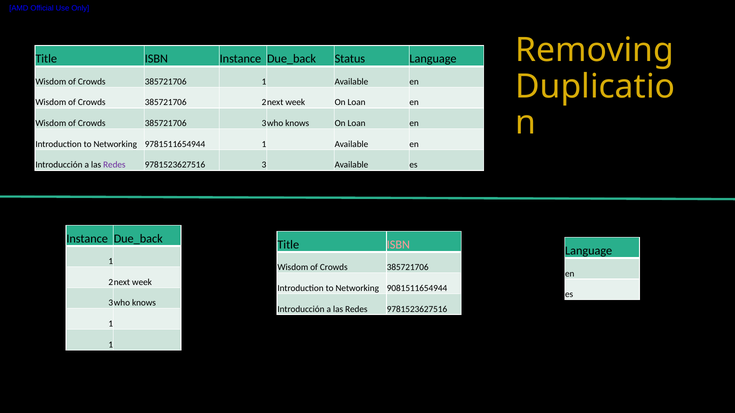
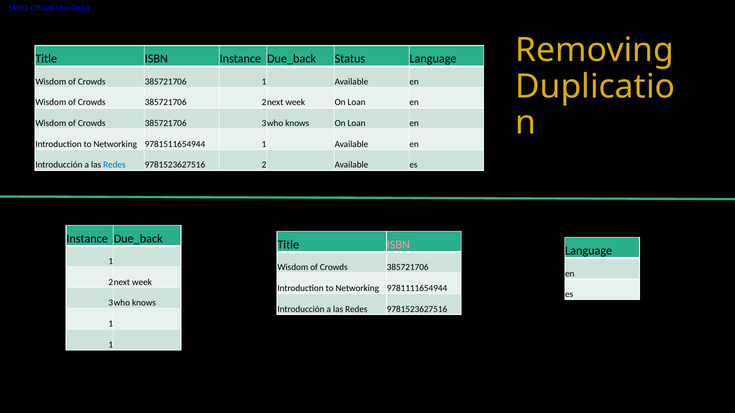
Redes colour: purple -> blue (114, 165)
3: 3 -> 2 (264, 165)
9081511654944: 9081511654944 -> 9781111654944 (417, 289)
